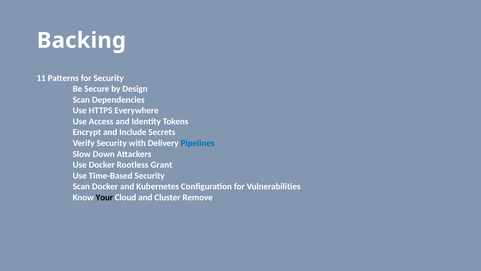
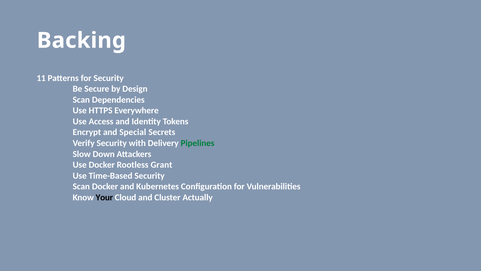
Include: Include -> Special (133, 132)
Pipelines colour: blue -> green (198, 143)
Remove: Remove -> Actually (198, 197)
